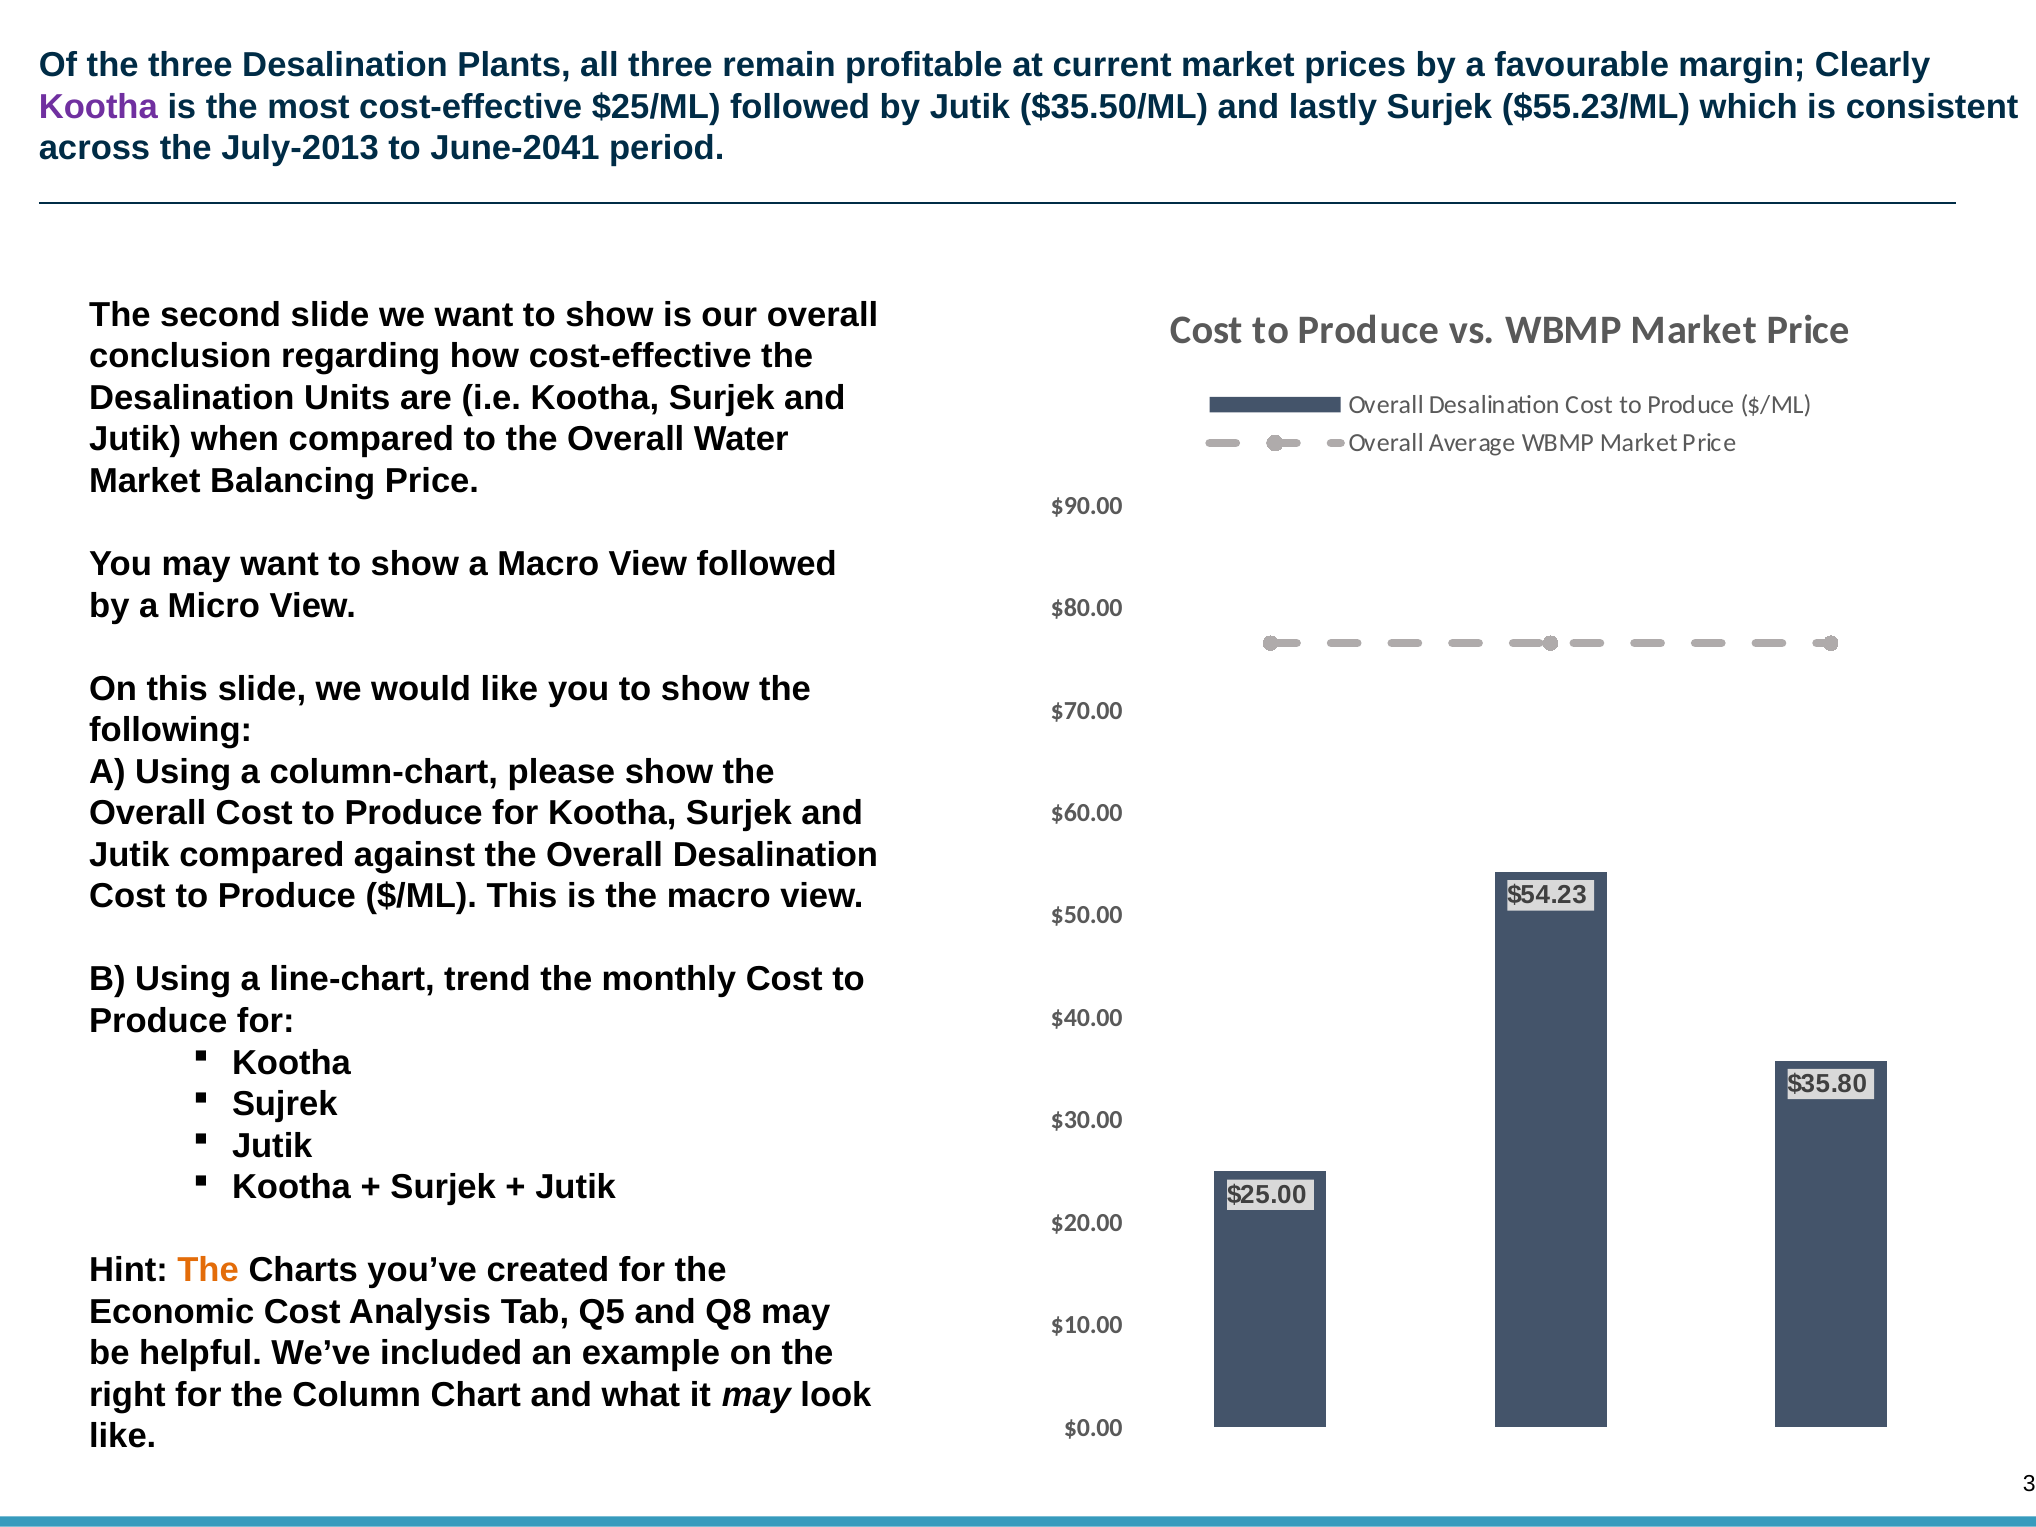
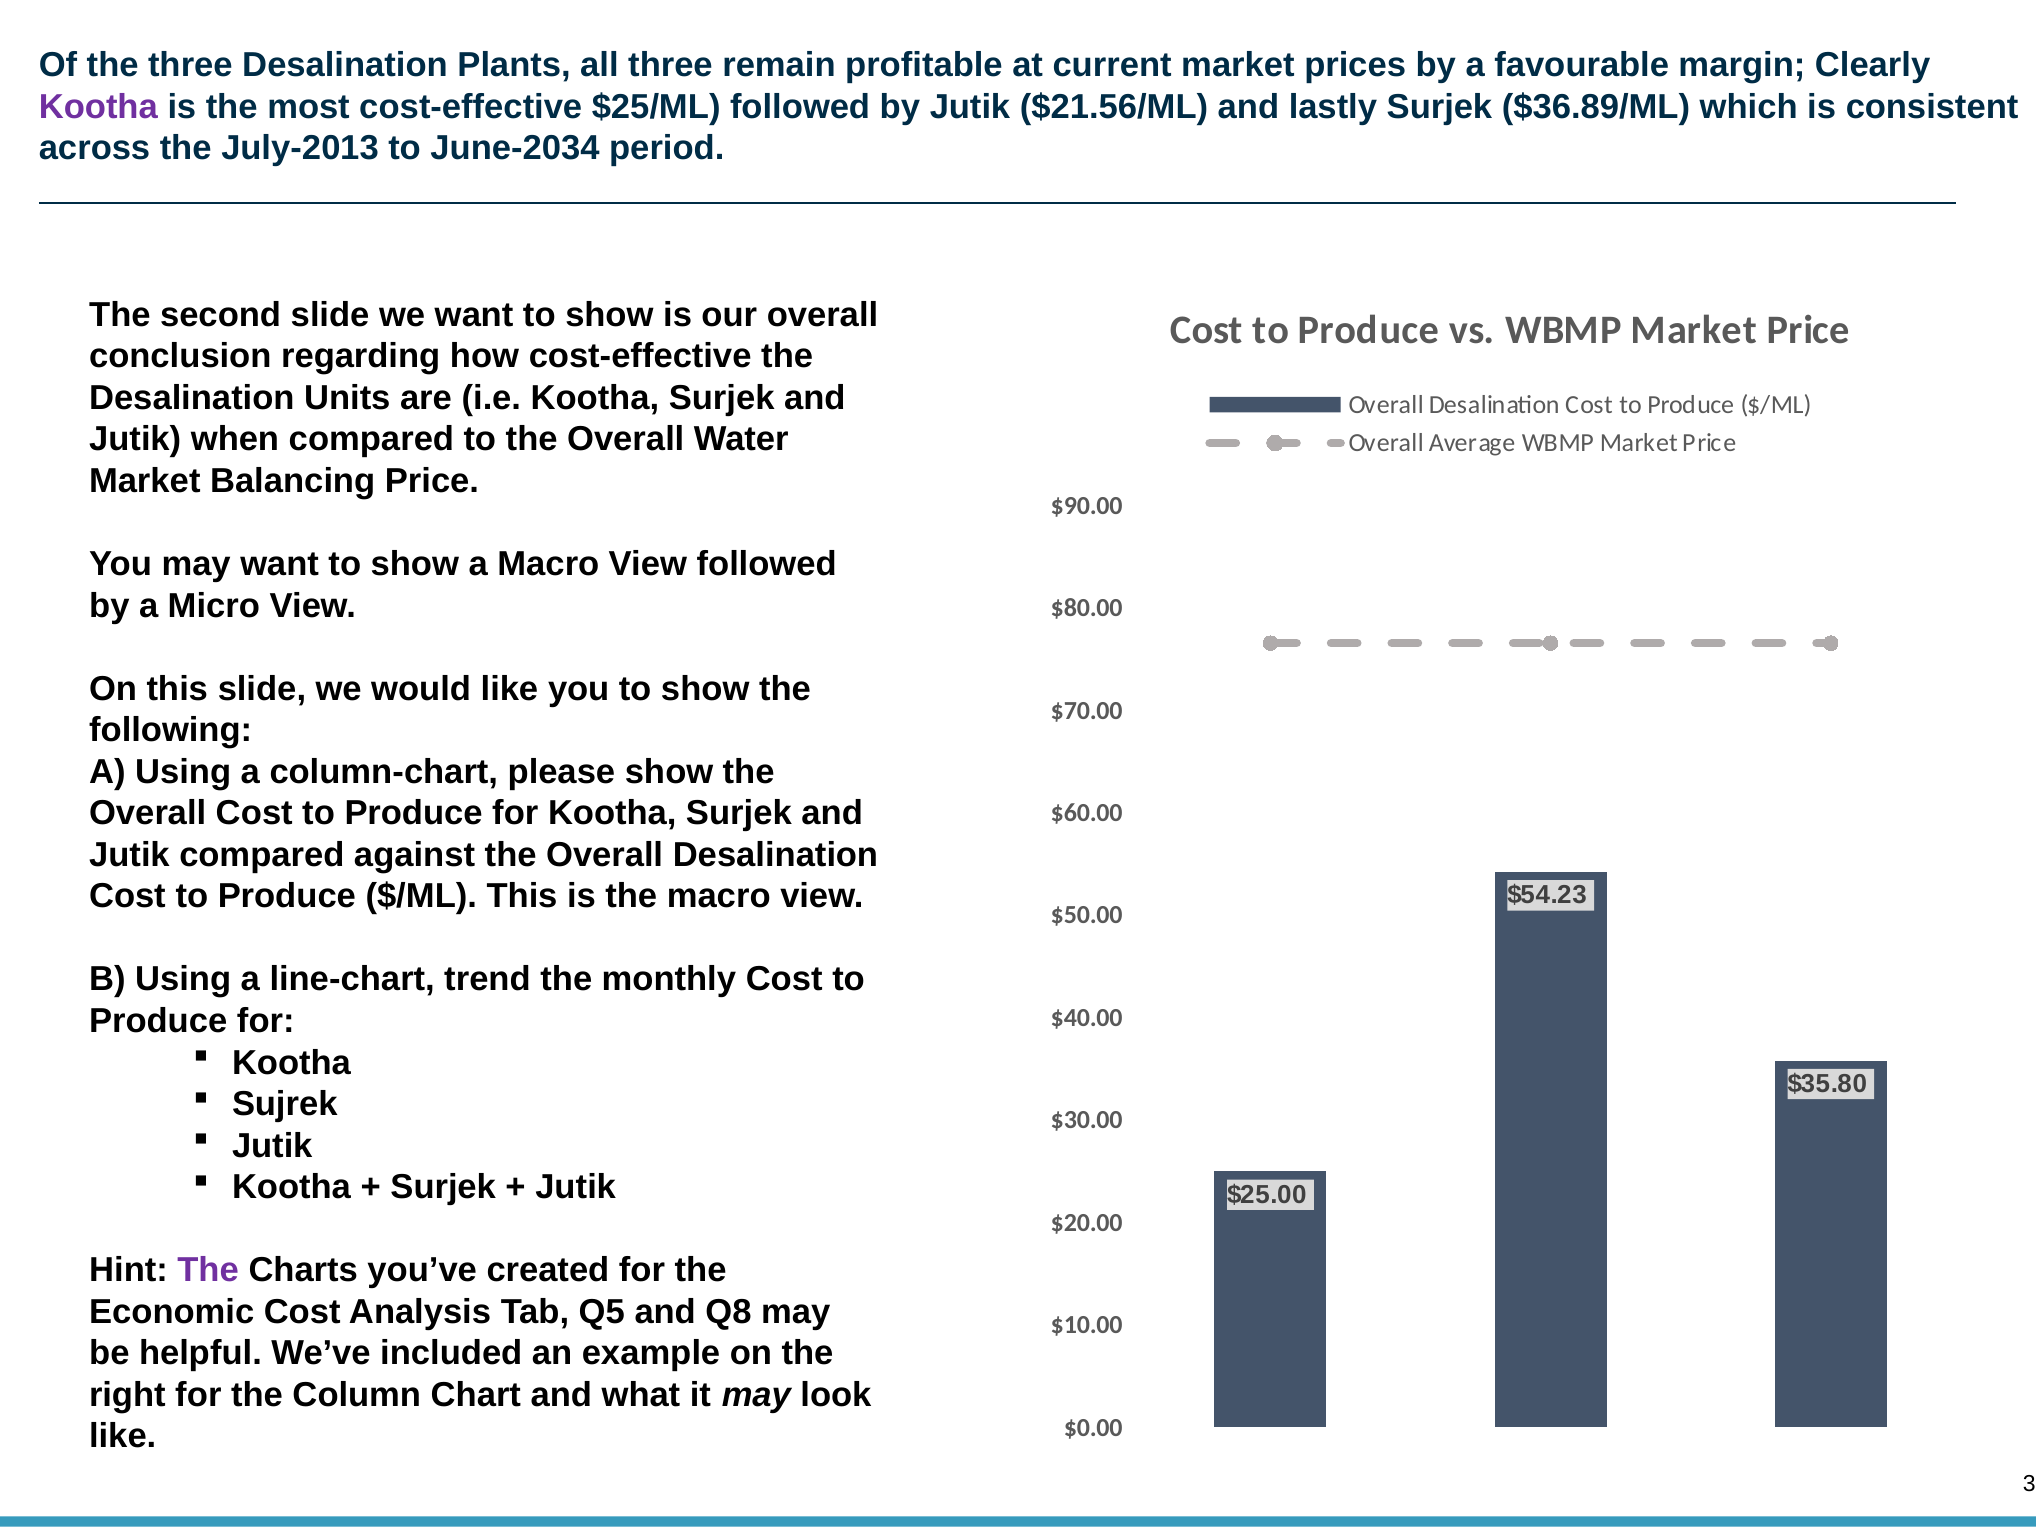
$35.50/ML: $35.50/ML -> $21.56/ML (1114, 107)
$55.23/ML: $55.23/ML -> $36.89/ML (1596, 107)
June-2041: June-2041 -> June-2034 (515, 148)
The colour: orange -> purple (208, 1270)
